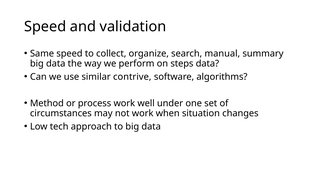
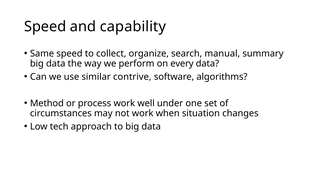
validation: validation -> capability (133, 27)
steps: steps -> every (182, 63)
